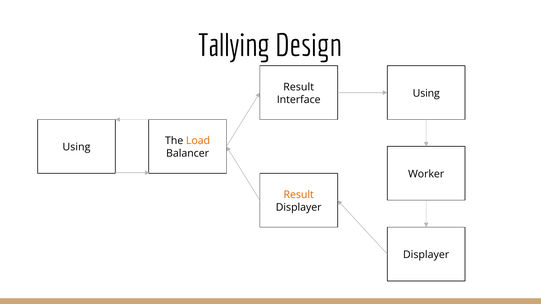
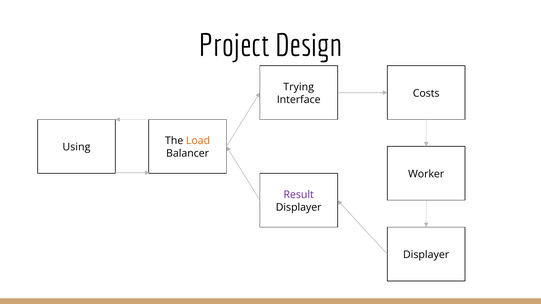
Tallying: Tallying -> Project (234, 46)
Result: Result -> Trying (299, 87)
Using: Using -> Costs (426, 93)
Result colour: orange -> purple (299, 195)
